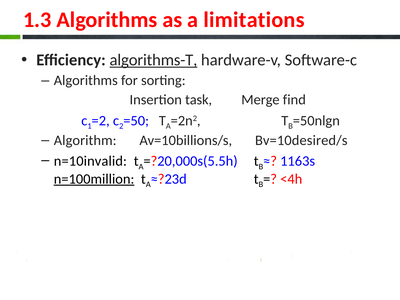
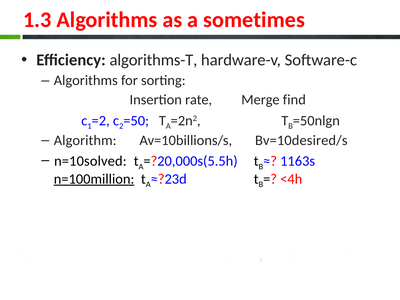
limitations: limitations -> sometimes (254, 20)
algorithms-T underline: present -> none (153, 60)
task: task -> rate (199, 100)
n=10invalid: n=10invalid -> n=10solved (90, 161)
